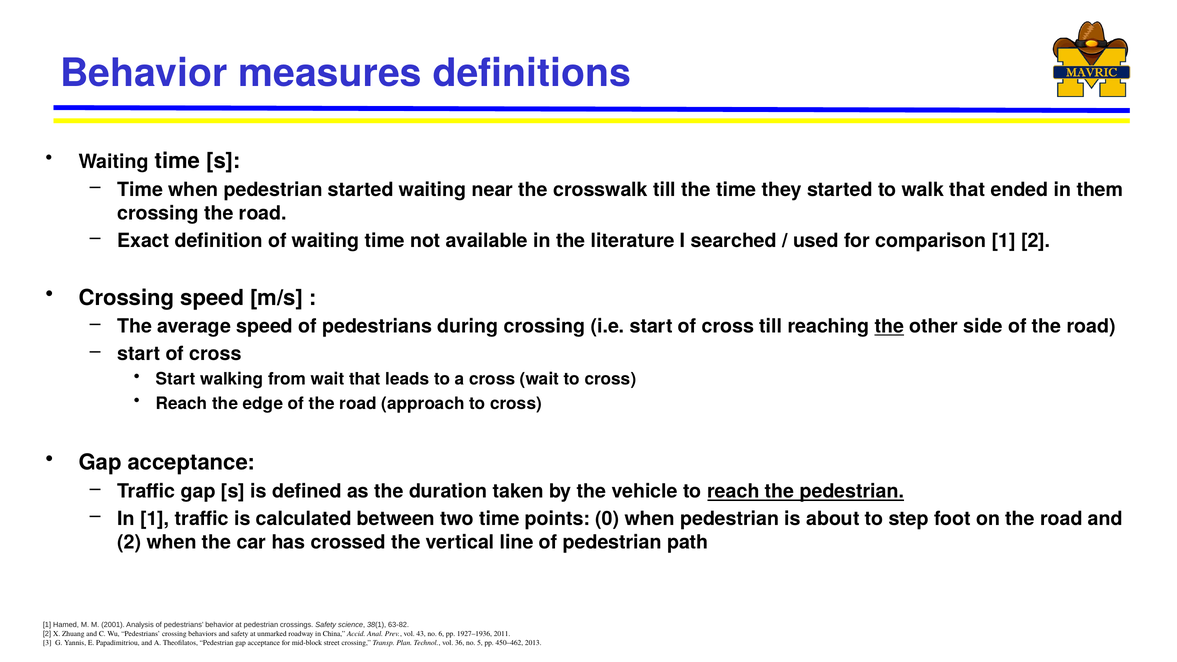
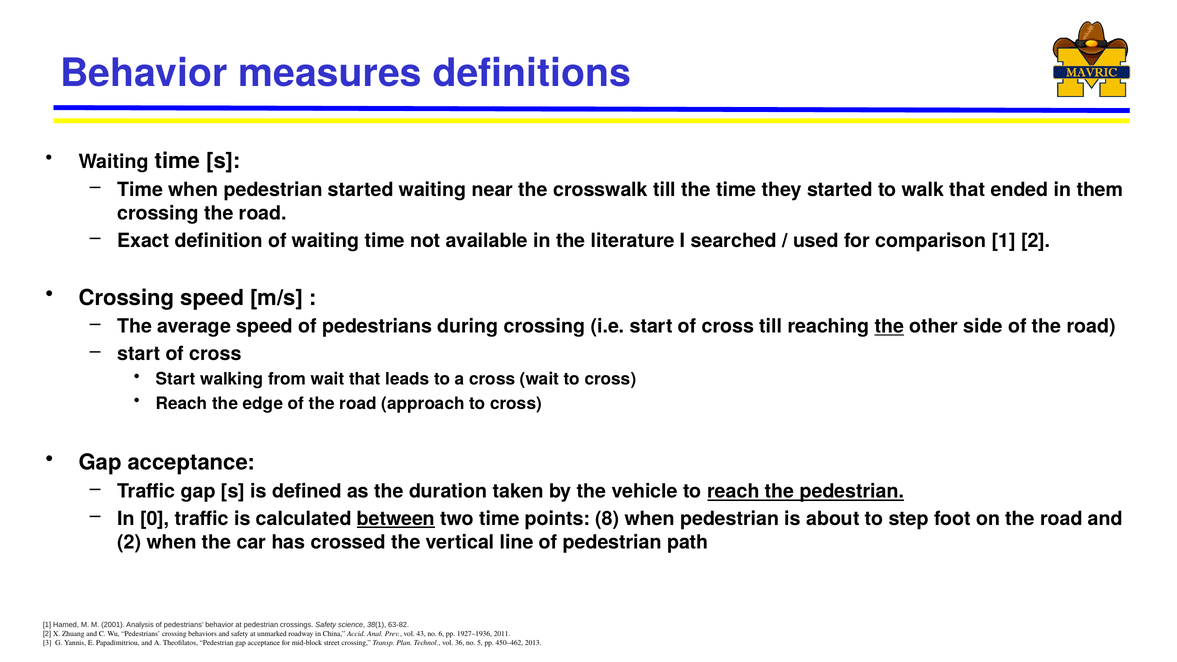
In 1: 1 -> 0 (155, 519)
between underline: none -> present (396, 519)
0: 0 -> 8 (607, 519)
